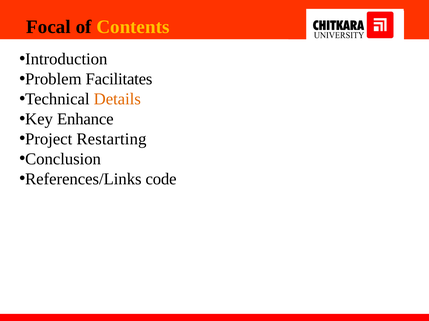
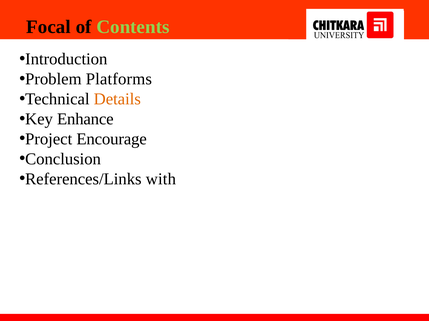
Contents colour: yellow -> light green (133, 27)
Facilitates: Facilitates -> Platforms (119, 79)
Restarting: Restarting -> Encourage (112, 139)
code: code -> with (161, 179)
